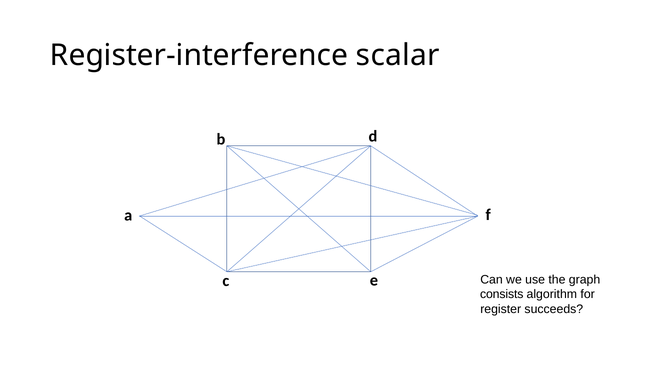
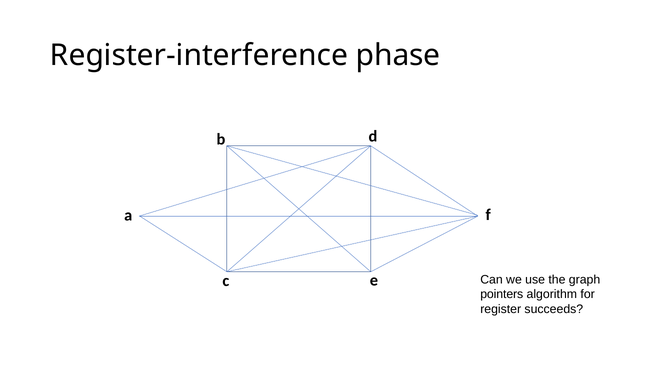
scalar: scalar -> phase (398, 55)
consists: consists -> pointers (502, 294)
